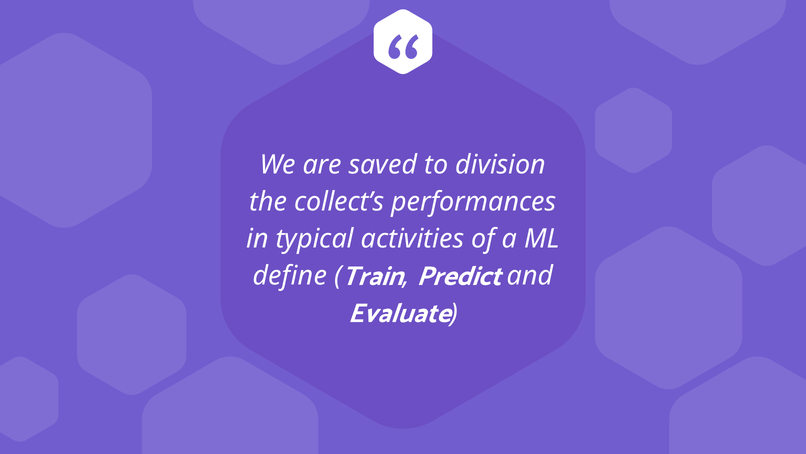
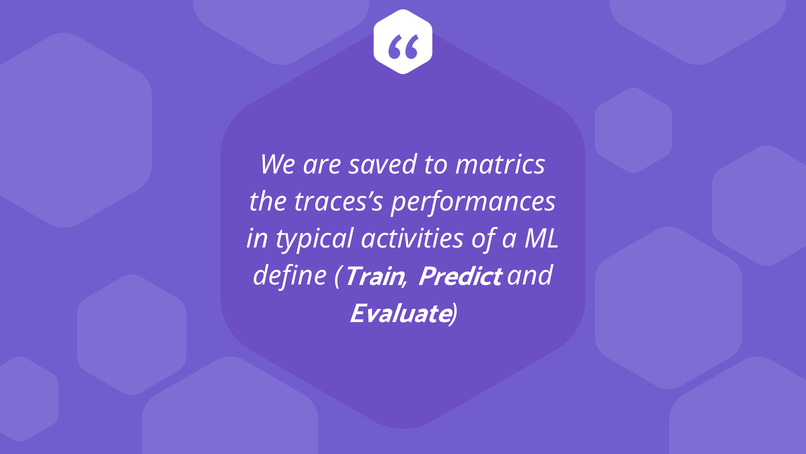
division: division -> matrics (500, 164)
collect’s: collect’s -> traces’s (339, 202)
